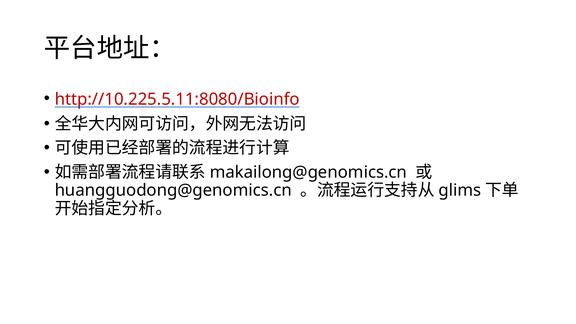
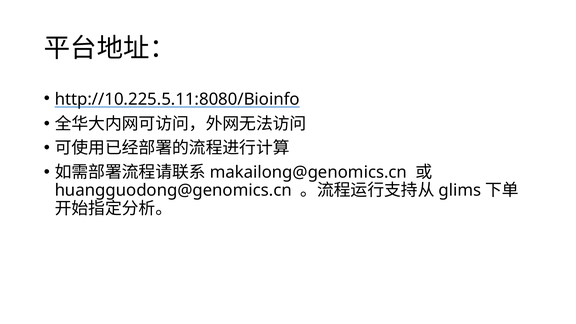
http://10.225.5.11:8080/Bioinfo colour: red -> black (177, 99)
